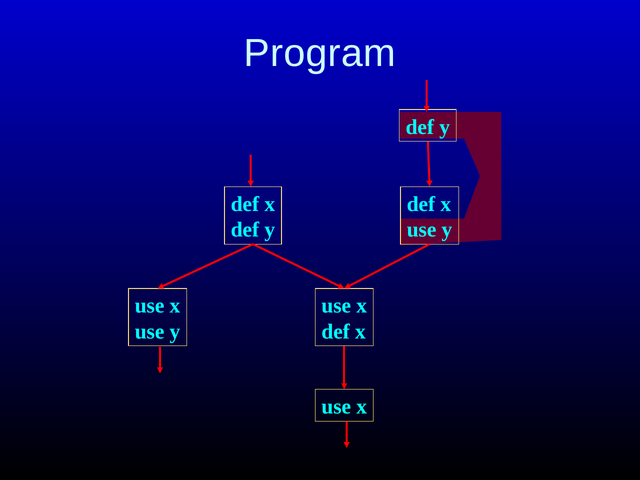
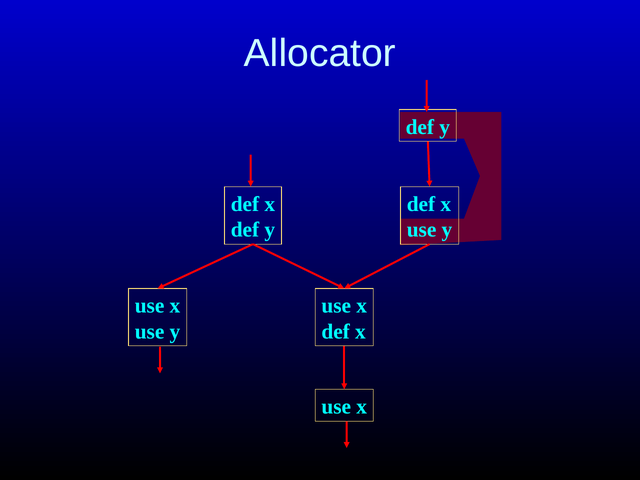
Program: Program -> Allocator (320, 53)
